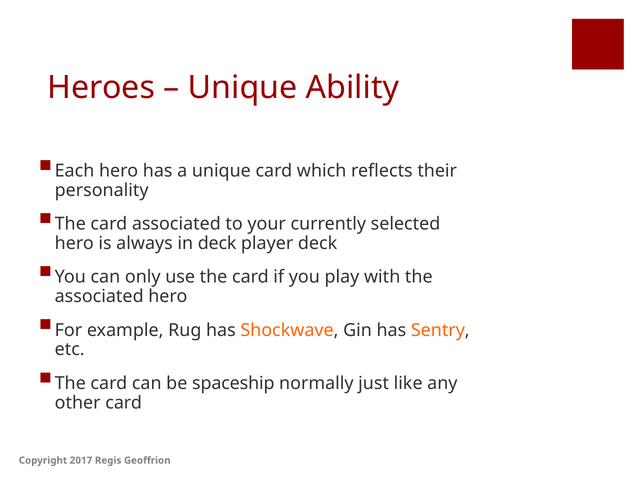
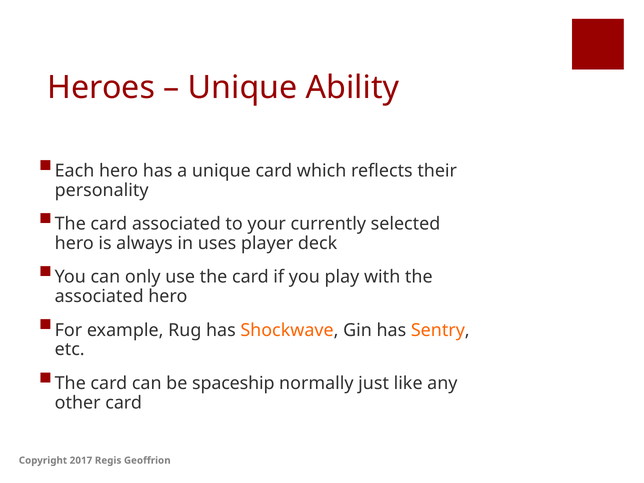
in deck: deck -> uses (217, 243)
